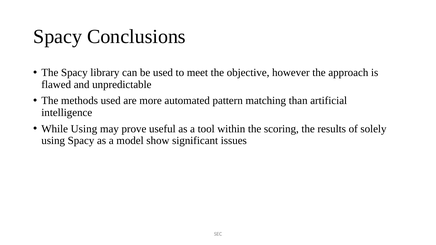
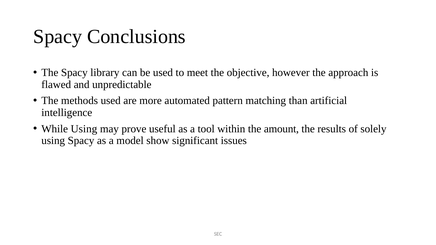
scoring: scoring -> amount (281, 129)
